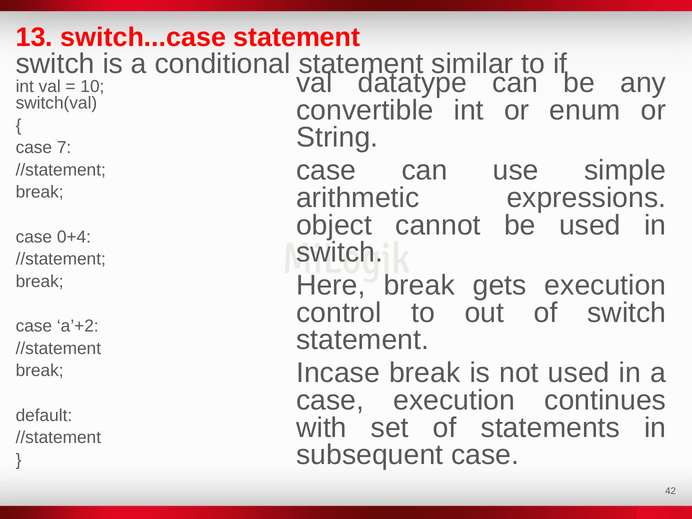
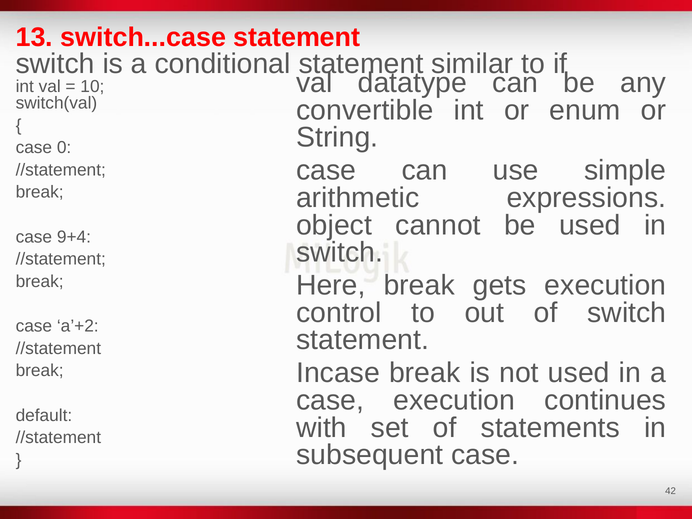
7: 7 -> 0 (64, 148)
0+4: 0+4 -> 9+4 (74, 237)
